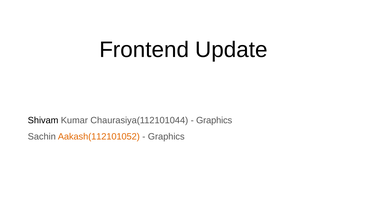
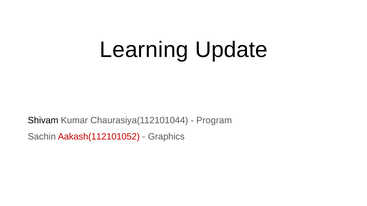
Frontend: Frontend -> Learning (144, 50)
Graphics: Graphics -> Program (214, 121)
Aakash(112101052 colour: orange -> red (99, 137)
